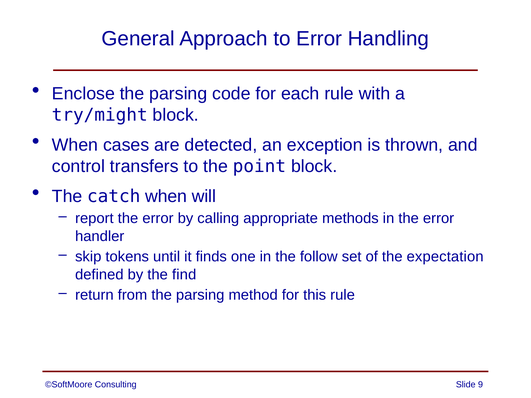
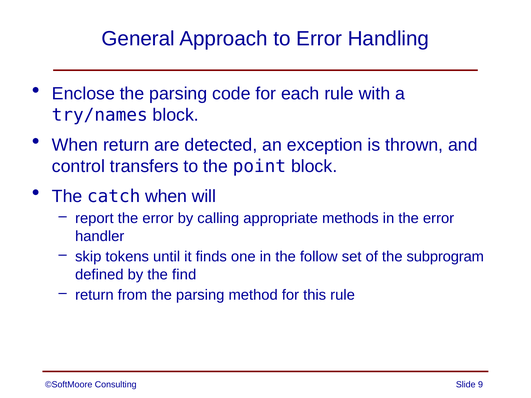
try/might: try/might -> try/names (100, 115)
When cases: cases -> return (126, 145)
expectation: expectation -> subprogram (445, 257)
